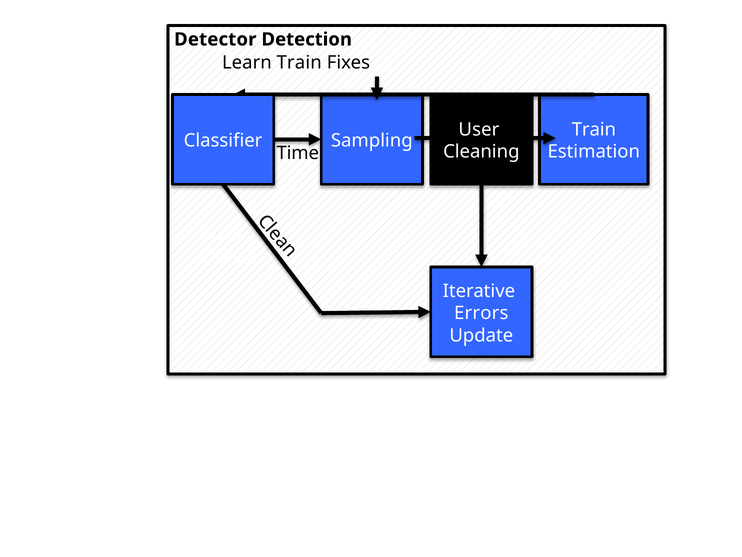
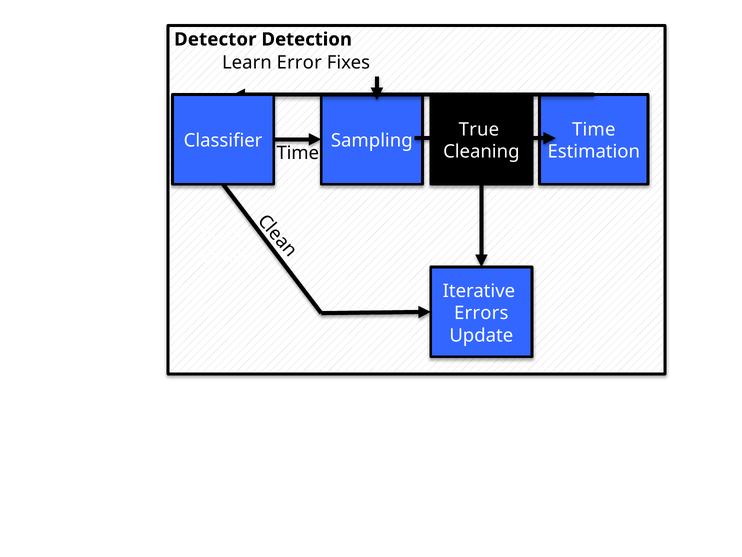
Learn Train: Train -> Error (299, 63)
User: User -> True (479, 129)
Train: Train -> Time (594, 129)
